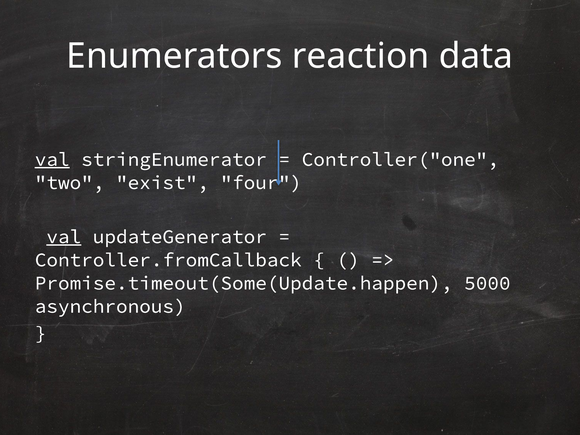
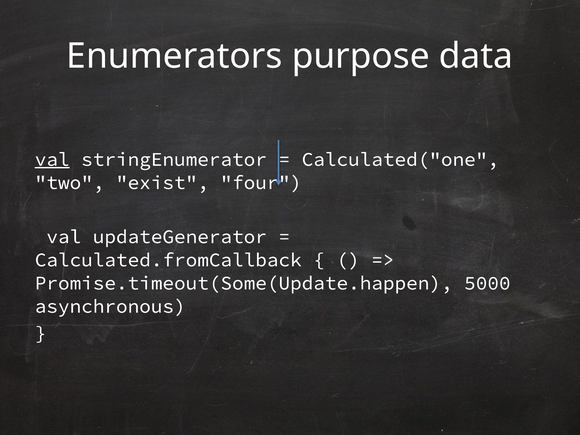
reaction: reaction -> purpose (361, 56)
Controller("one: Controller("one -> Calculated("one (400, 159)
val underline: present -> none (64, 237)
Controller.fromCallback: Controller.fromCallback -> Calculated.fromCallback (168, 260)
